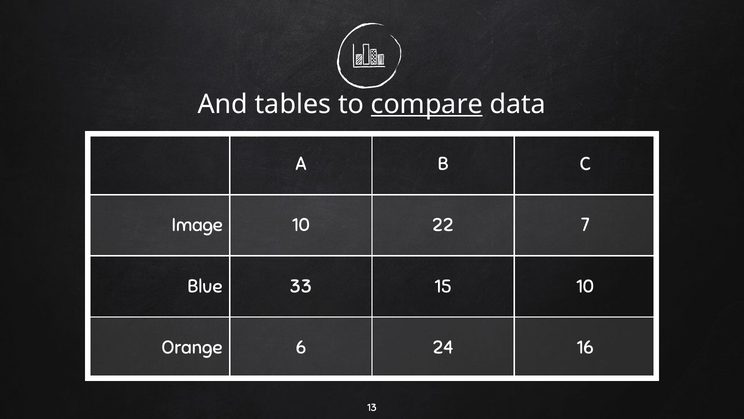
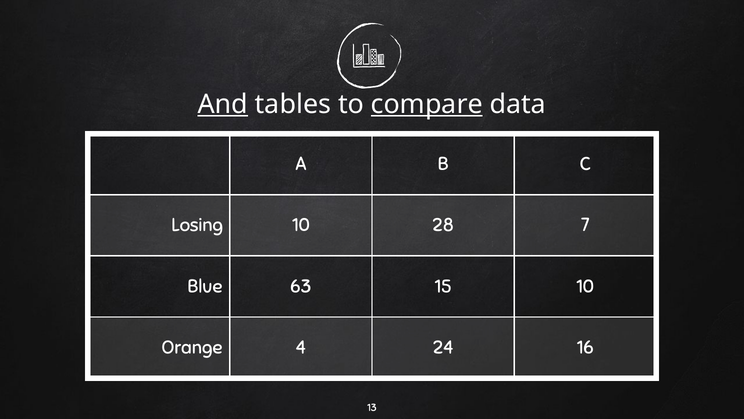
And underline: none -> present (223, 104)
Image: Image -> Losing (197, 225)
22: 22 -> 28 (443, 225)
33: 33 -> 63 (301, 286)
6: 6 -> 4 (301, 347)
